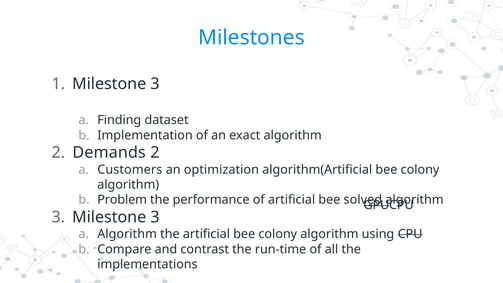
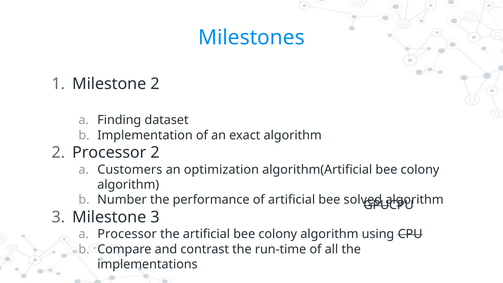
1 Milestone 3: 3 -> 2 (155, 84)
2 Demands: Demands -> Processor (109, 153)
Problem: Problem -> Number (122, 200)
Algorithm: Algorithm -> Processor (127, 234)
